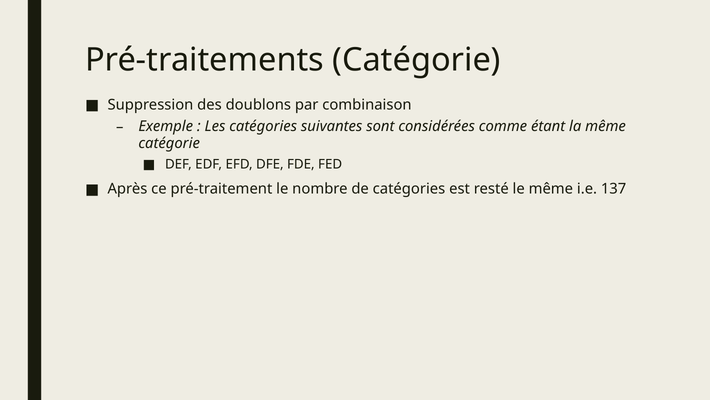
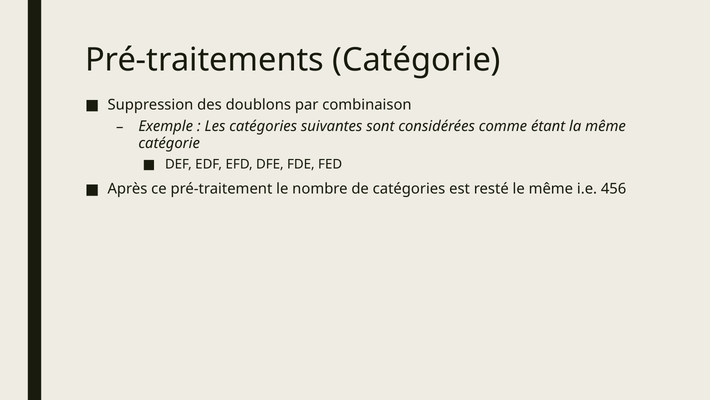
137: 137 -> 456 (614, 189)
